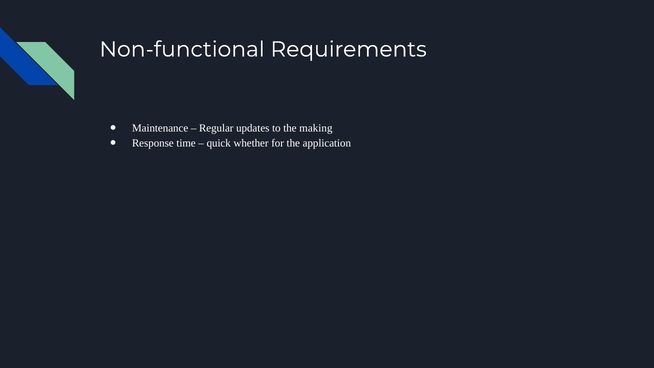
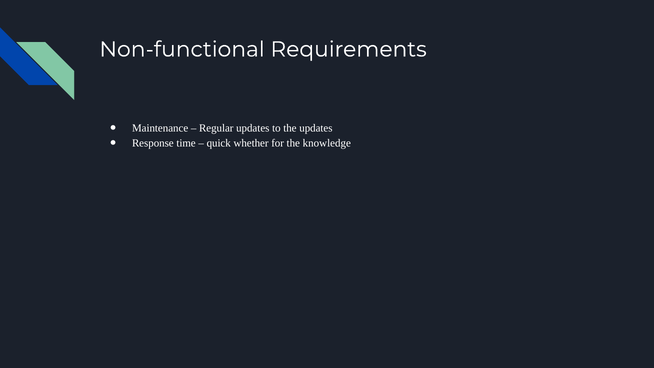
the making: making -> updates (316, 128)
application: application -> knowledge (327, 143)
